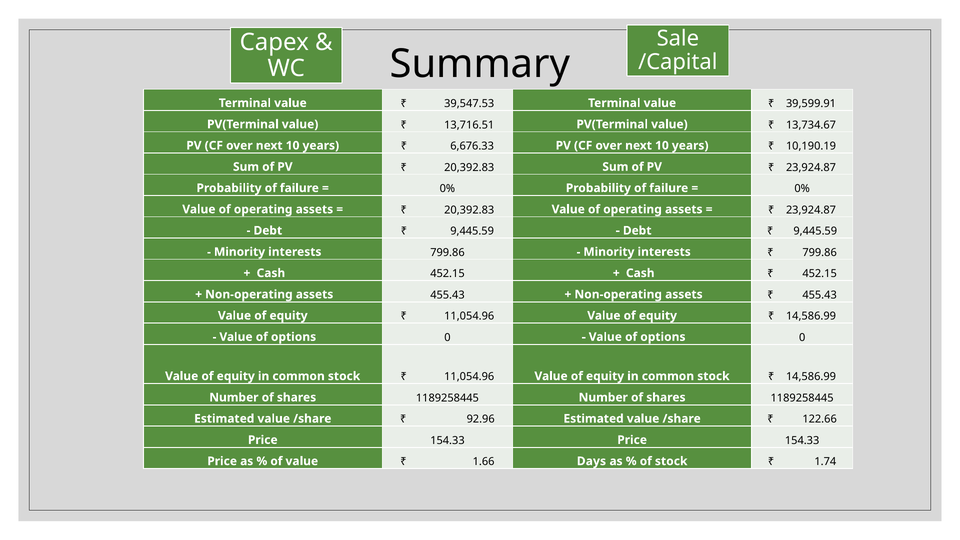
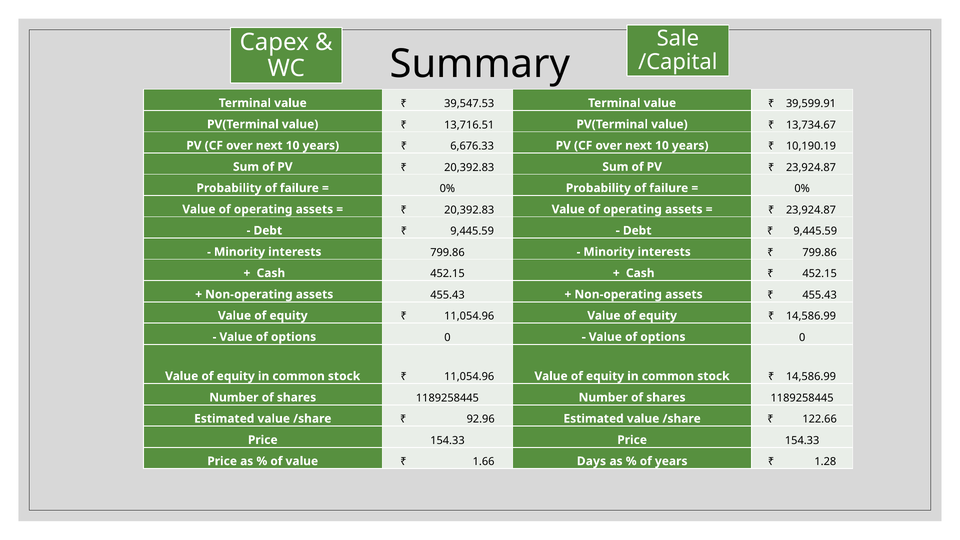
of stock: stock -> years (671, 461)
1.74: 1.74 -> 1.28 (825, 462)
